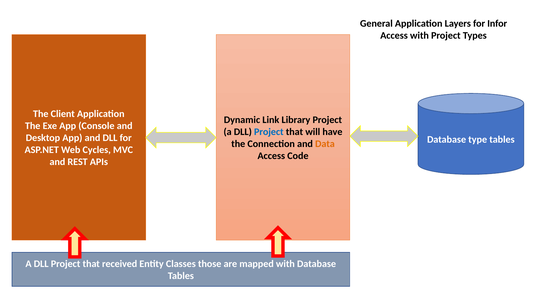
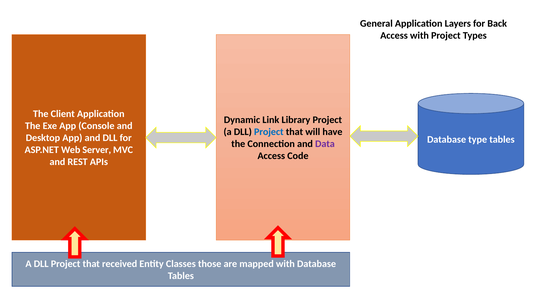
Infor: Infor -> Back (497, 23)
Data colour: orange -> purple (325, 144)
Cycles: Cycles -> Server (97, 150)
